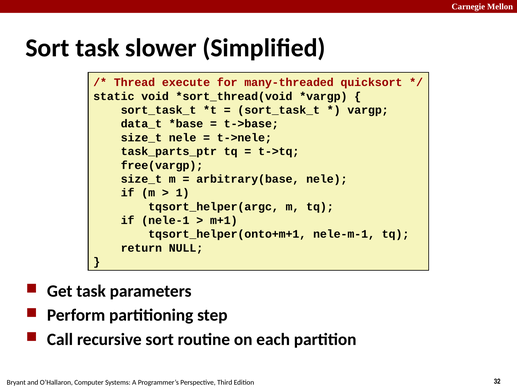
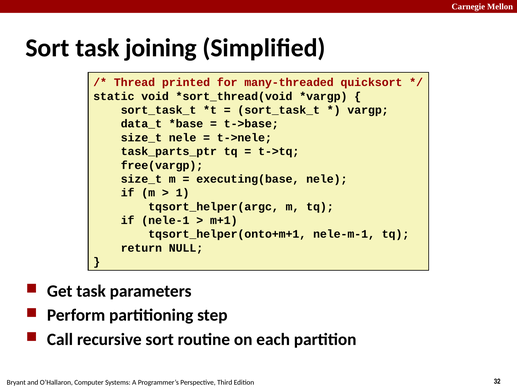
slower: slower -> joining (161, 48)
execute: execute -> printed (186, 82)
arbitrary(base: arbitrary(base -> executing(base (248, 179)
